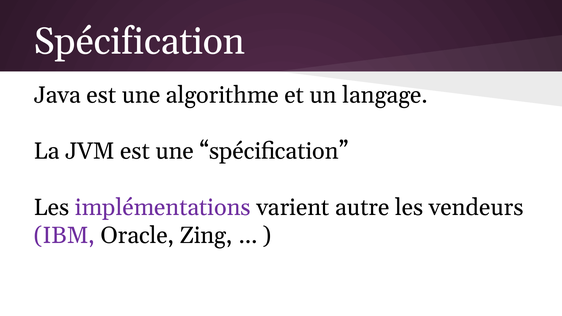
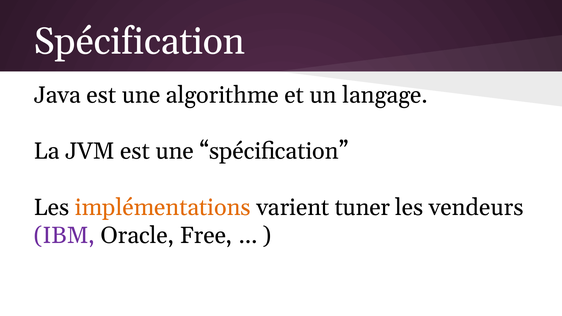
implémentations colour: purple -> orange (163, 207)
autre: autre -> tuner (362, 207)
Zing: Zing -> Free (206, 236)
